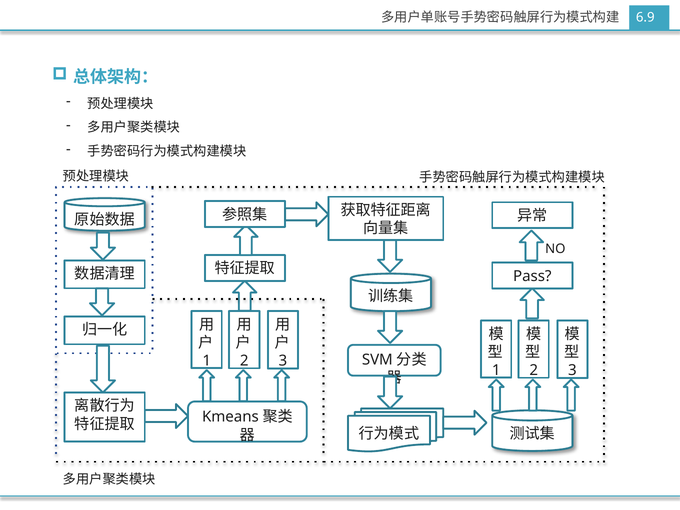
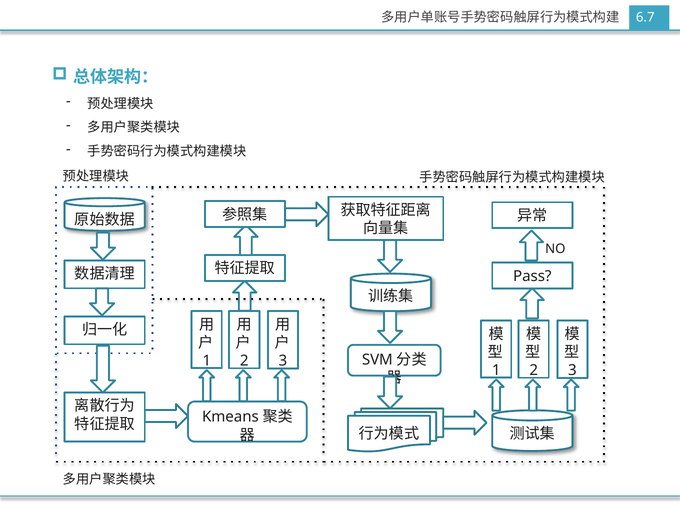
6.9: 6.9 -> 6.7 (645, 18)
